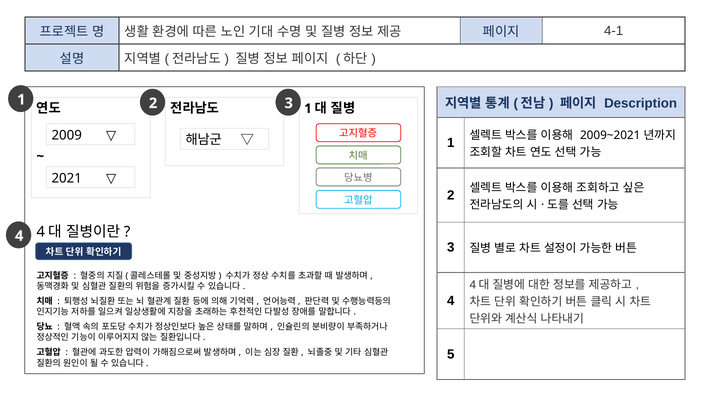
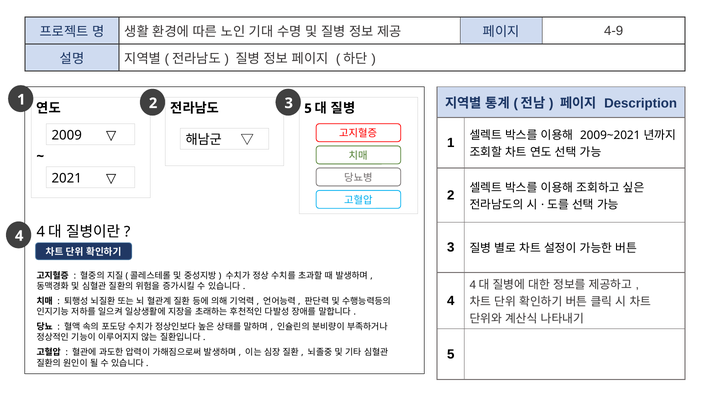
4-1: 4-1 -> 4-9 (614, 31)
1: 1 -> 5 (308, 108)
